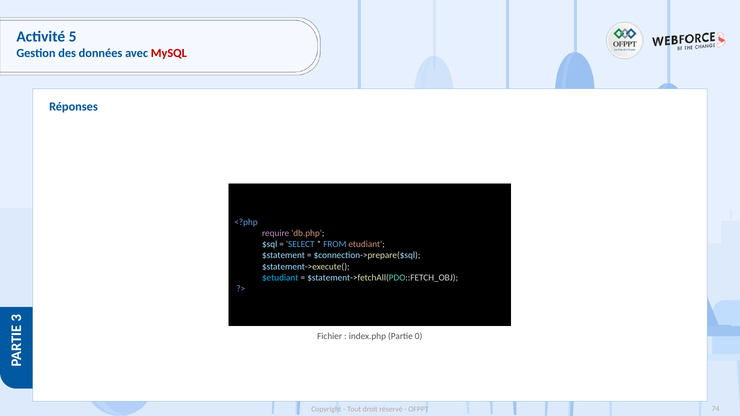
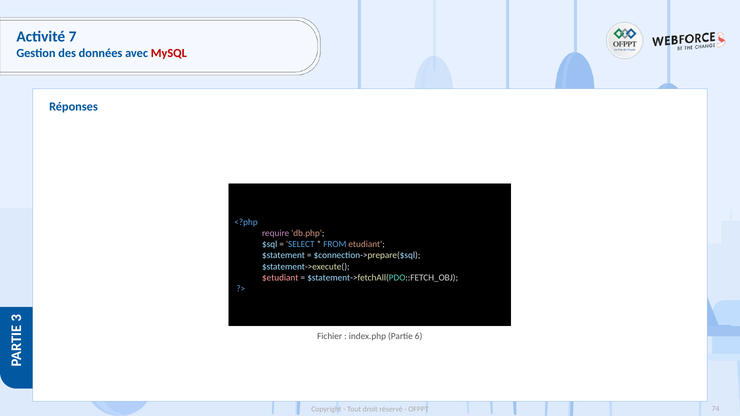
5: 5 -> 7 (73, 37)
$etudiant colour: light blue -> pink (280, 278)
0: 0 -> 6 (419, 336)
